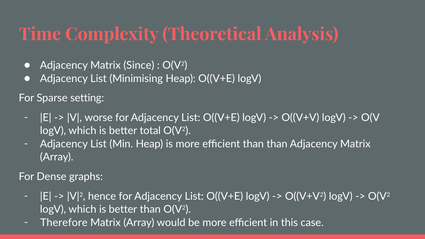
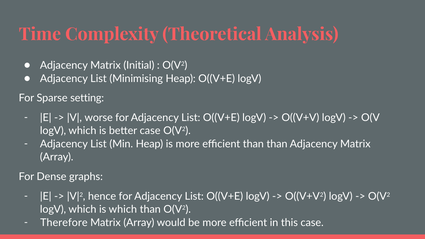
Since: Since -> Initial (139, 65)
better total: total -> case (150, 131)
better: better -> which (123, 209)
